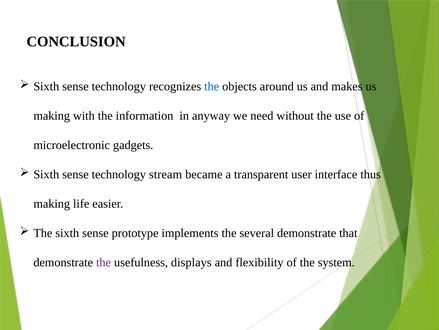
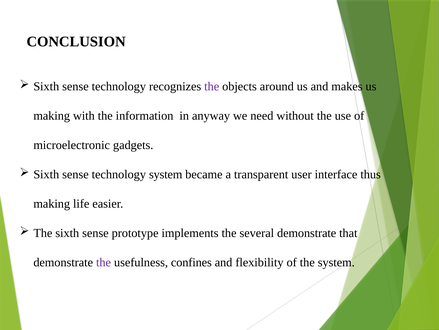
the colour: blue -> purple (212, 86)
technology stream: stream -> system (166, 174)
displays: displays -> confines (191, 262)
